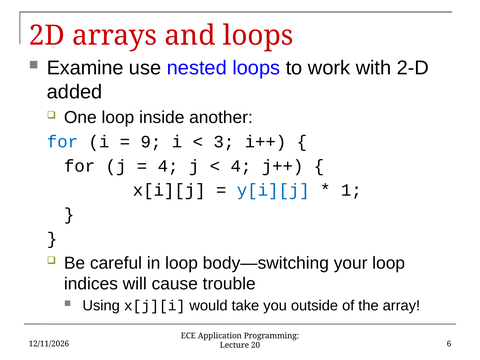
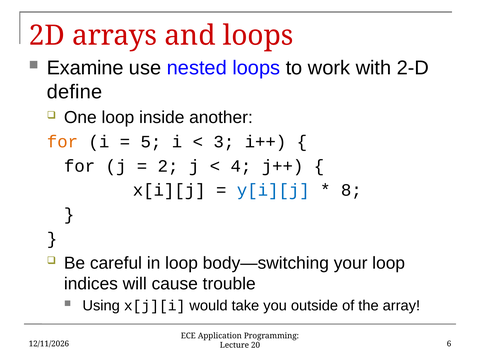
added: added -> define (74, 92)
for colour: blue -> orange (62, 142)
9: 9 -> 5 (151, 142)
4: 4 -> 2 (168, 166)
1: 1 -> 8 (351, 190)
